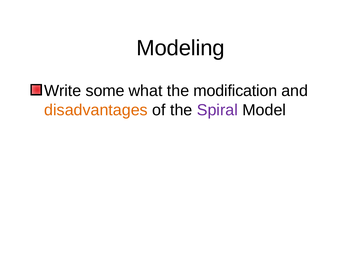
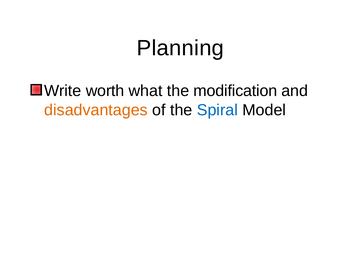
Modeling: Modeling -> Planning (180, 48)
some: some -> worth (105, 91)
Spiral colour: purple -> blue (217, 110)
